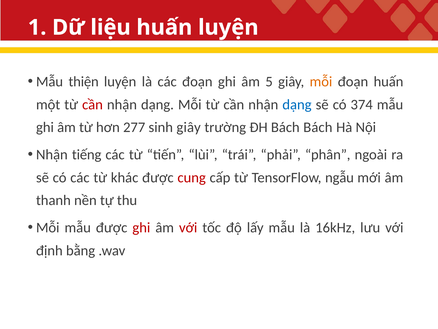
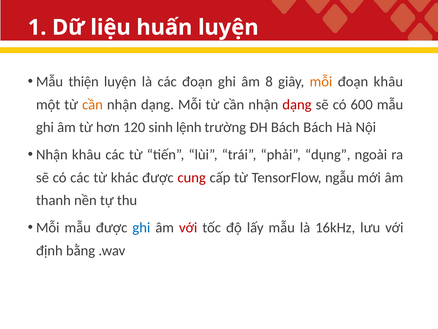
5: 5 -> 8 (269, 82)
đoạn huấn: huấn -> khâu (388, 82)
cần colour: red -> orange (92, 104)
dạng colour: blue -> red (297, 104)
374: 374 -> 600 (362, 104)
277: 277 -> 120 (134, 127)
sinh giây: giây -> lệnh (189, 127)
Nhận tiếng: tiếng -> khâu (87, 155)
phân: phân -> dụng (328, 155)
ghi colour: red -> blue (141, 227)
